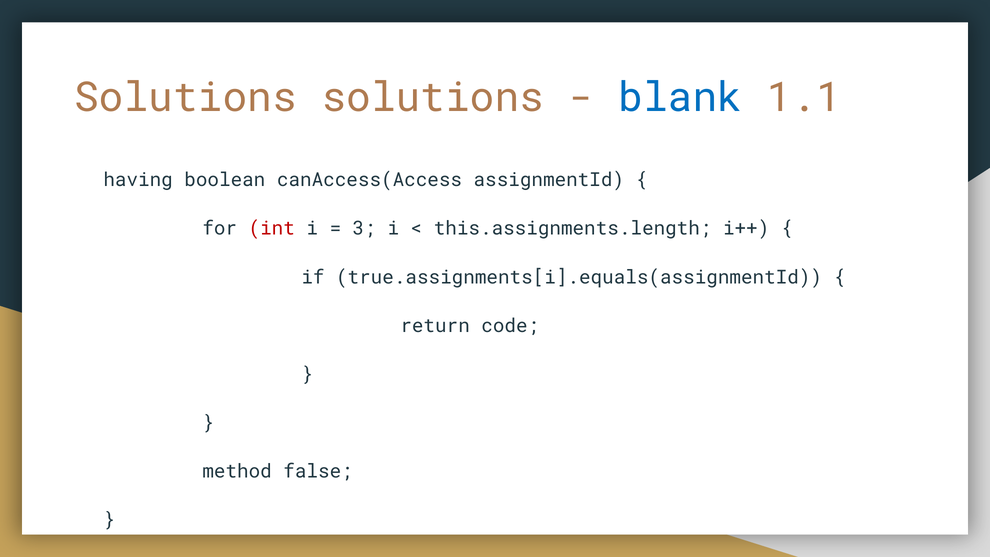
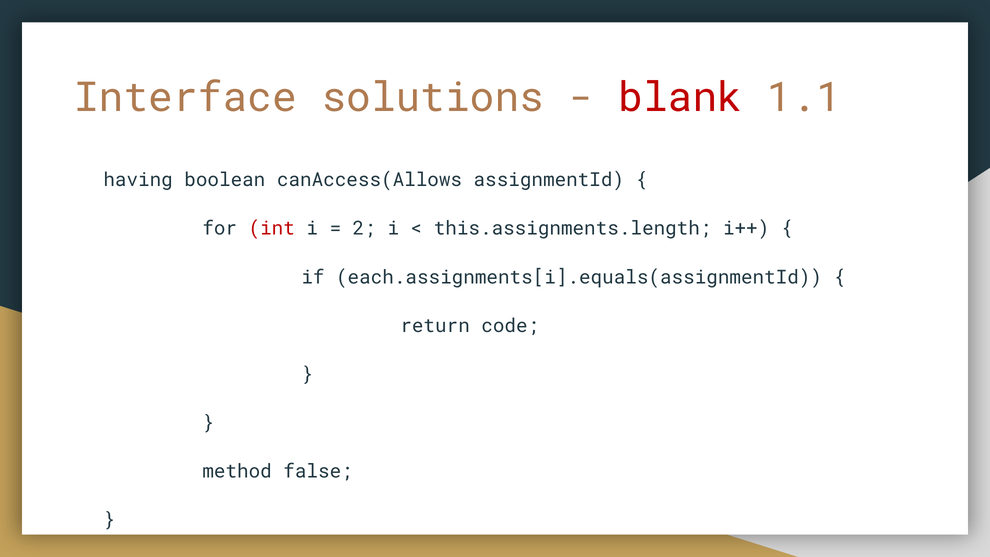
Solutions: Solutions -> Interface (185, 98)
blank colour: blue -> red (680, 98)
canAccess(Access: canAccess(Access -> canAccess(Allows (369, 180)
3: 3 -> 2 (364, 229)
true.assignments[i].equals(assignmentId: true.assignments[i].equals(assignmentId -> each.assignments[i].equals(assignmentId (579, 277)
